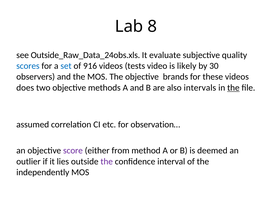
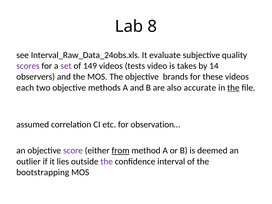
Outside_Raw_Data_24obs.xls: Outside_Raw_Data_24obs.xls -> Interval_Raw_Data_24obs.xls (85, 55)
scores colour: blue -> purple (28, 66)
set colour: blue -> purple (66, 66)
916: 916 -> 149 (90, 66)
likely: likely -> takes (187, 66)
30: 30 -> 14 (214, 66)
does: does -> each (25, 88)
intervals: intervals -> accurate (200, 88)
from underline: none -> present (121, 151)
independently: independently -> bootstrapping (43, 172)
